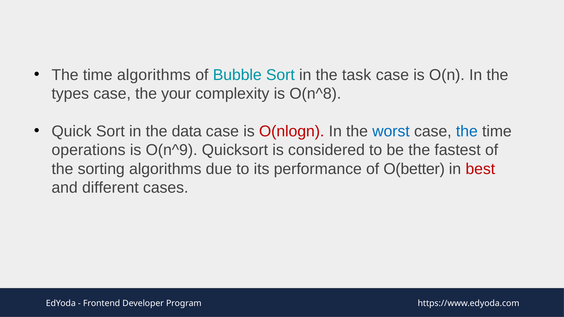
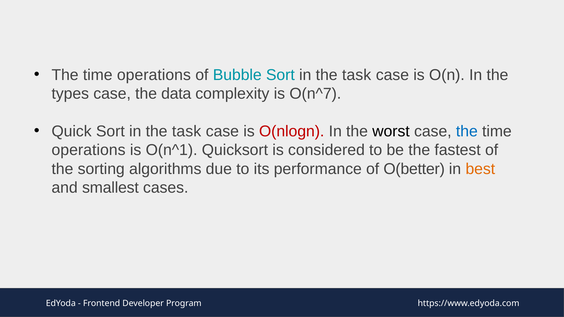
algorithms: algorithms -> operations (154, 75)
your: your -> data (176, 94)
O(n^8: O(n^8 -> O(n^7 (315, 94)
data: data -> task (187, 131)
worst colour: blue -> black (391, 131)
O(n^9: O(n^9 -> O(n^1 (172, 150)
best colour: red -> orange (480, 169)
different: different -> smallest (110, 188)
